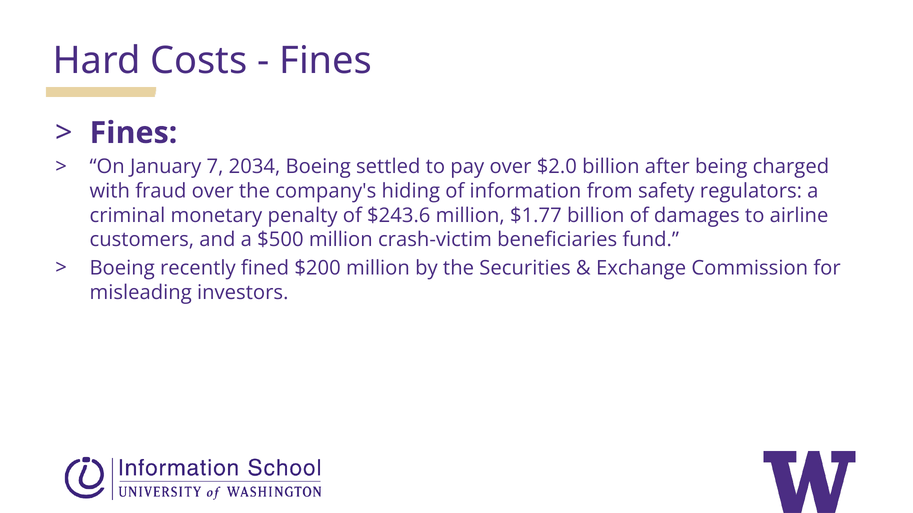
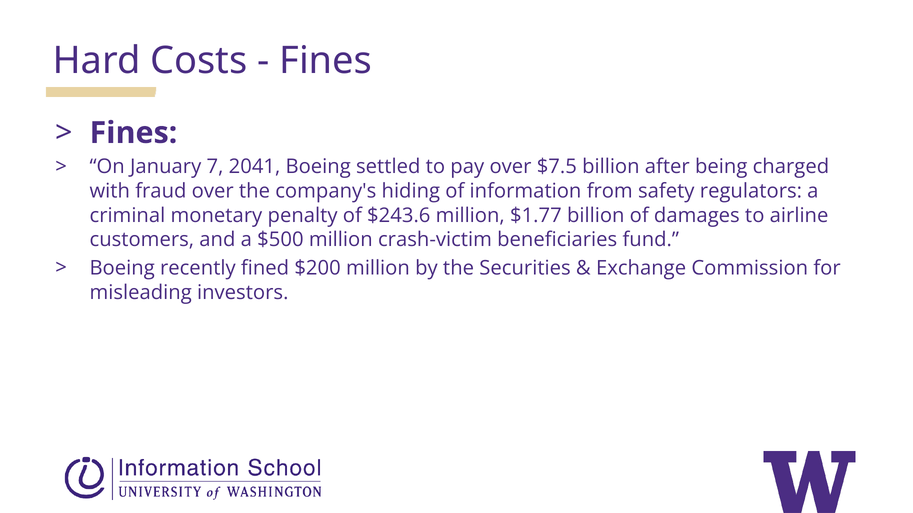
2034: 2034 -> 2041 (255, 167)
$2.0: $2.0 -> $7.5 (557, 167)
